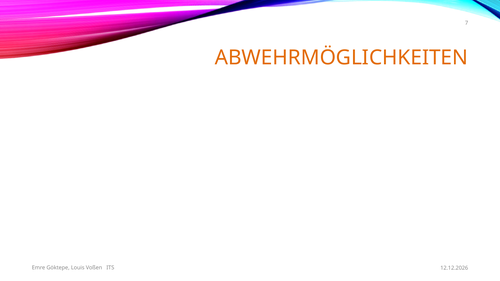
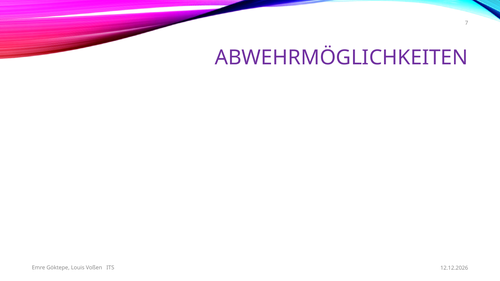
ABWEHRMÖGLICHKEITEN colour: orange -> purple (341, 58)
